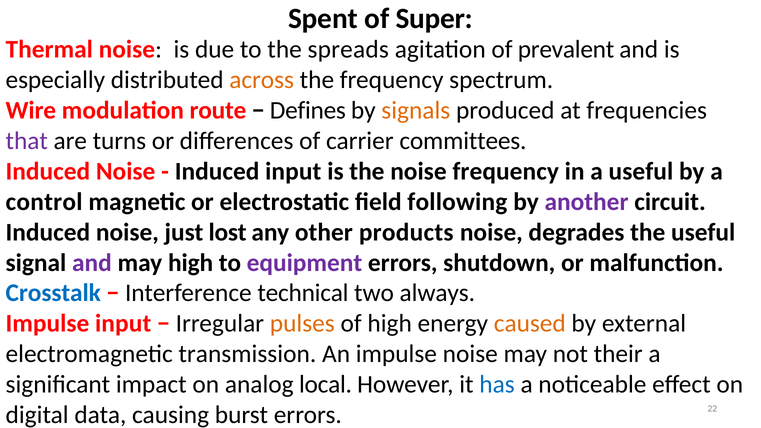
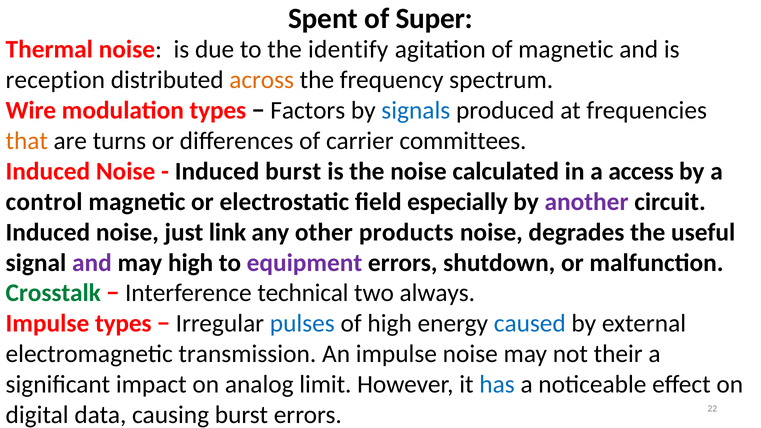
spreads: spreads -> identify (348, 50)
of prevalent: prevalent -> magnetic (566, 50)
especially: especially -> reception (55, 80)
modulation route: route -> types (218, 110)
Defines: Defines -> Factors (308, 110)
signals colour: orange -> blue (416, 110)
that colour: purple -> orange (27, 141)
Induced input: input -> burst (293, 171)
noise frequency: frequency -> calculated (506, 171)
a useful: useful -> access (641, 171)
following: following -> especially (458, 202)
lost: lost -> link (228, 232)
Crosstalk colour: blue -> green (53, 293)
Impulse input: input -> types (123, 324)
pulses colour: orange -> blue (302, 324)
caused colour: orange -> blue (530, 324)
local: local -> limit (325, 384)
